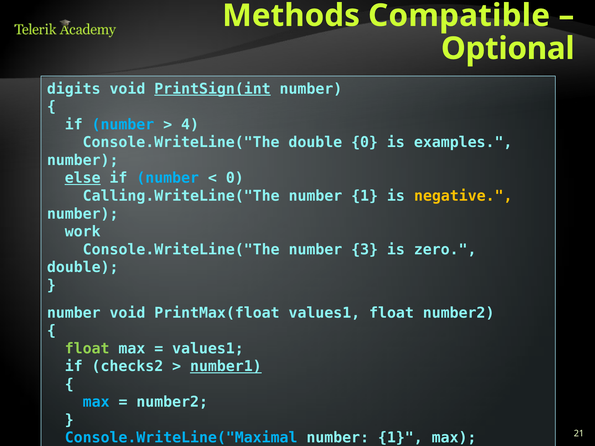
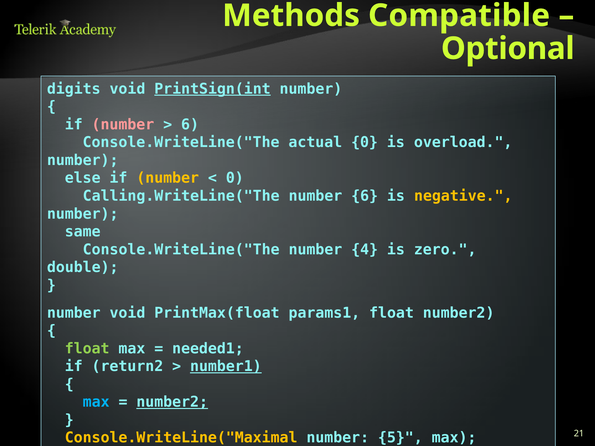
number colour: light blue -> pink (123, 125)
4: 4 -> 6 (190, 125)
Console.WriteLine("The double: double -> actual (315, 142)
examples: examples -> overload (463, 142)
else underline: present -> none (83, 178)
number colour: light blue -> yellow (168, 178)
1: 1 -> 6 (365, 196)
work: work -> same (83, 232)
3: 3 -> 4 (365, 250)
PrintMax(float values1: values1 -> params1 (324, 313)
values1: values1 -> needed1 (208, 349)
checks2: checks2 -> return2 (127, 367)
number2 underline: none -> present (172, 402)
Console.WriteLine("Maximal colour: light blue -> yellow (181, 438)
1: 1 -> 5 (400, 438)
